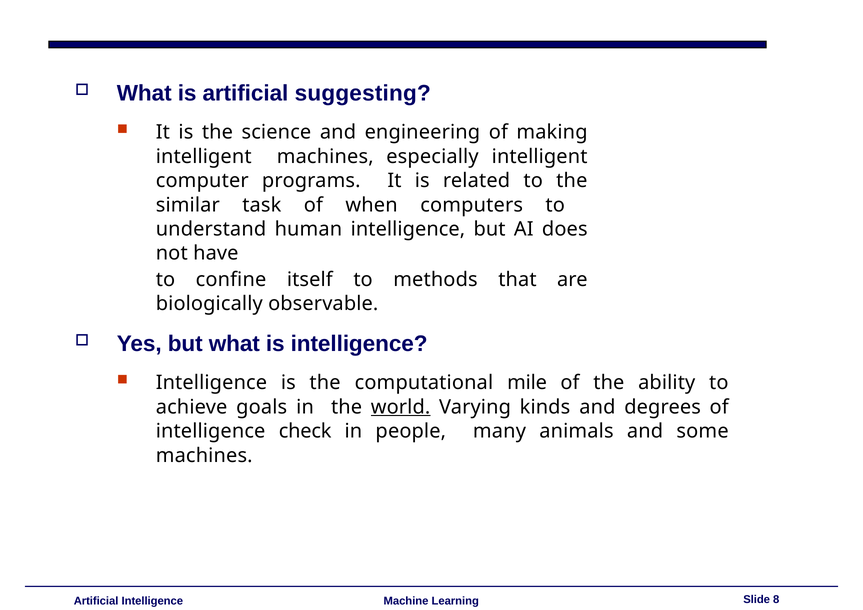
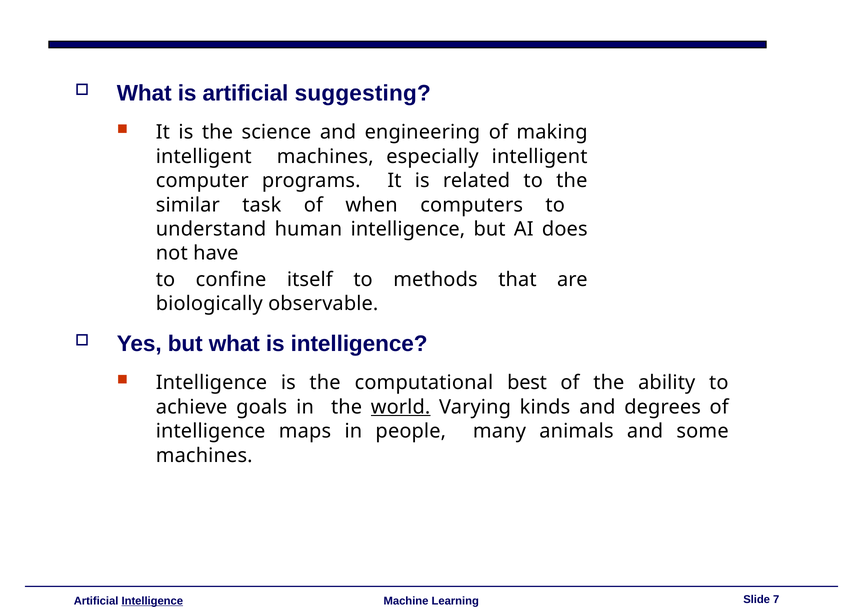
mile: mile -> best (527, 383)
check: check -> maps (305, 431)
8: 8 -> 7 (776, 600)
Intelligence underline: none -> present (152, 601)
